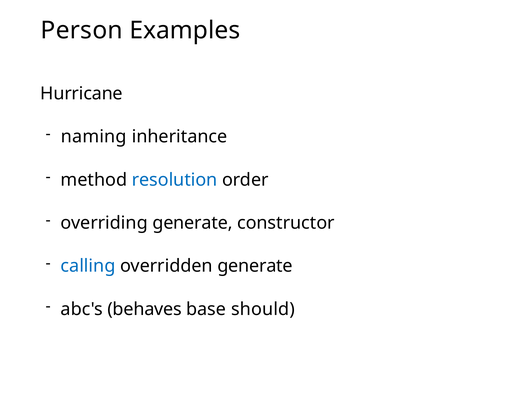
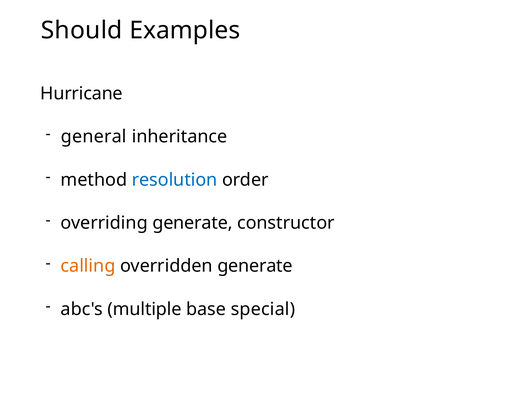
Person: Person -> Should (82, 30)
naming: naming -> general (94, 137)
calling colour: blue -> orange (88, 266)
behaves: behaves -> multiple (145, 310)
should: should -> special (263, 310)
